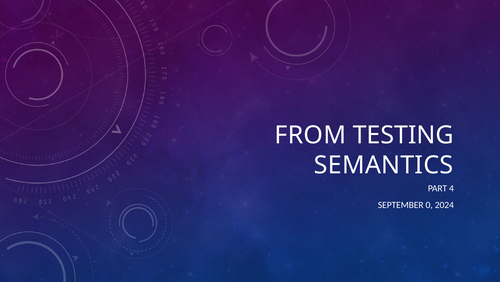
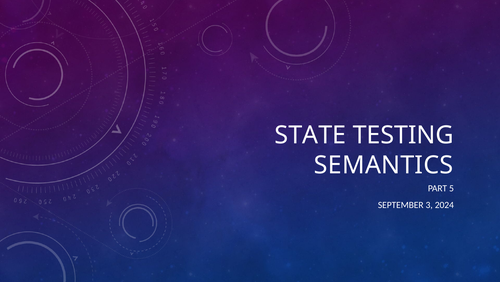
FROM: FROM -> STATE (310, 135)
4: 4 -> 5 (452, 188)
0: 0 -> 3 (429, 204)
